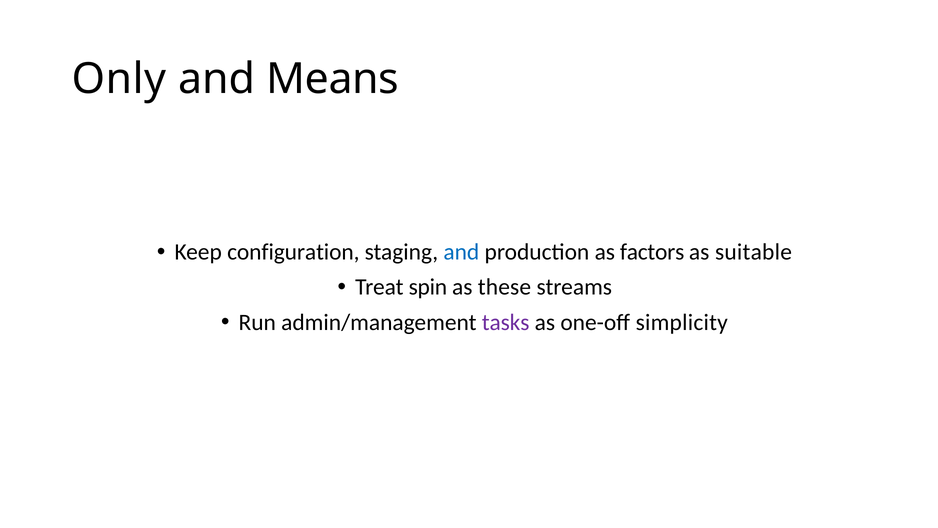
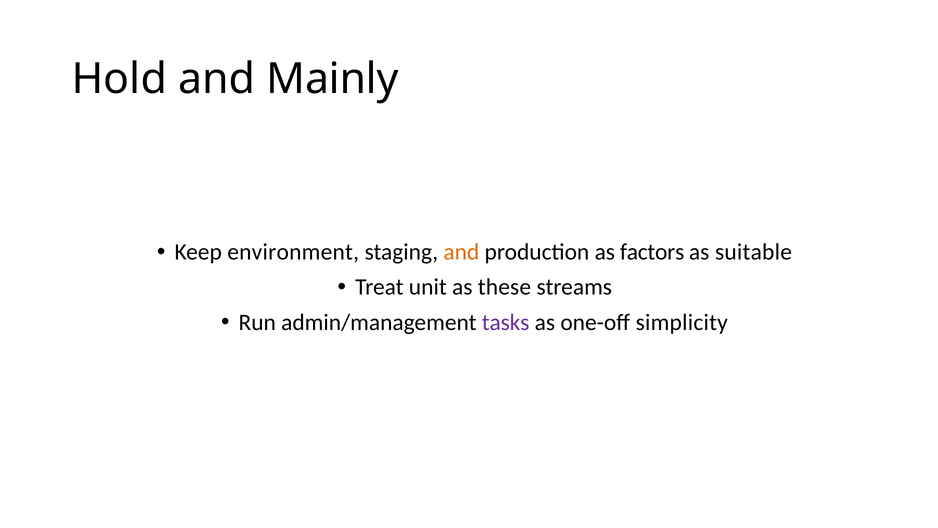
Only: Only -> Hold (119, 79)
Means: Means -> Mainly (333, 79)
configuration: configuration -> environment (293, 252)
and colour: blue -> orange (461, 252)
spin: spin -> unit (428, 287)
